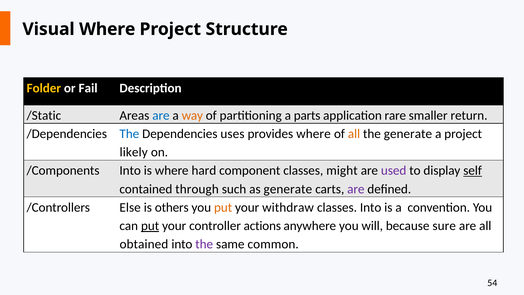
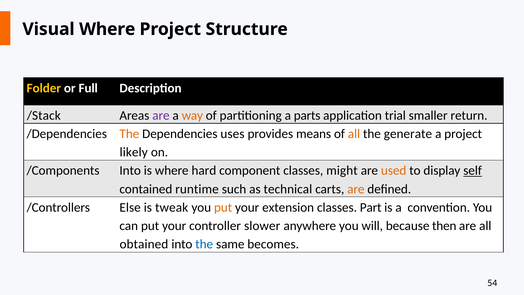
Fail: Fail -> Full (88, 88)
/Static: /Static -> /Stack (44, 115)
are colour: blue -> purple (161, 115)
rare: rare -> trial (395, 115)
The colour: blue -> orange (129, 134)
provides where: where -> means (314, 134)
used colour: purple -> orange (394, 171)
through: through -> runtime (197, 189)
as generate: generate -> technical (288, 189)
are colour: purple -> orange (356, 189)
others: others -> tweak (172, 207)
withdraw: withdraw -> extension (288, 207)
classes Into: Into -> Part (371, 207)
put underline: present -> none (150, 226)
actions: actions -> slower (262, 226)
sure: sure -> then (444, 226)
the colour: purple -> blue (204, 244)
common: common -> becomes (273, 244)
